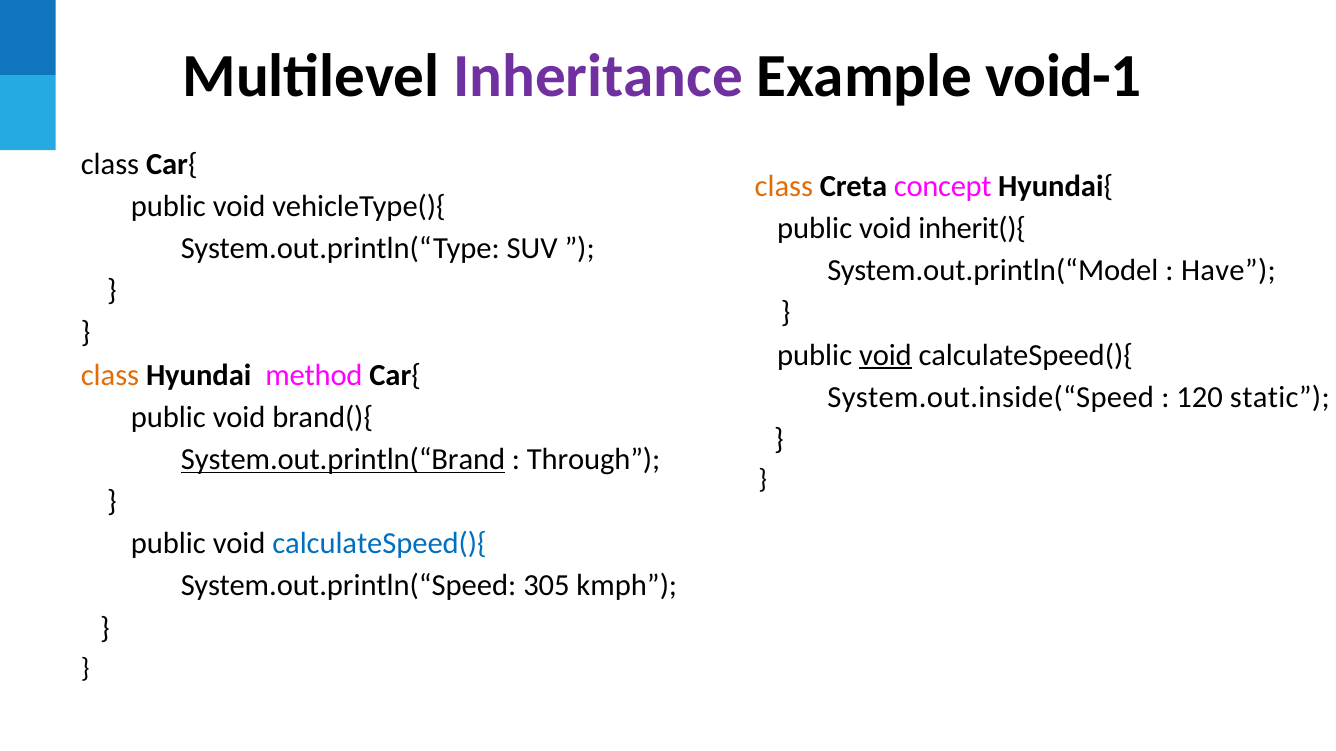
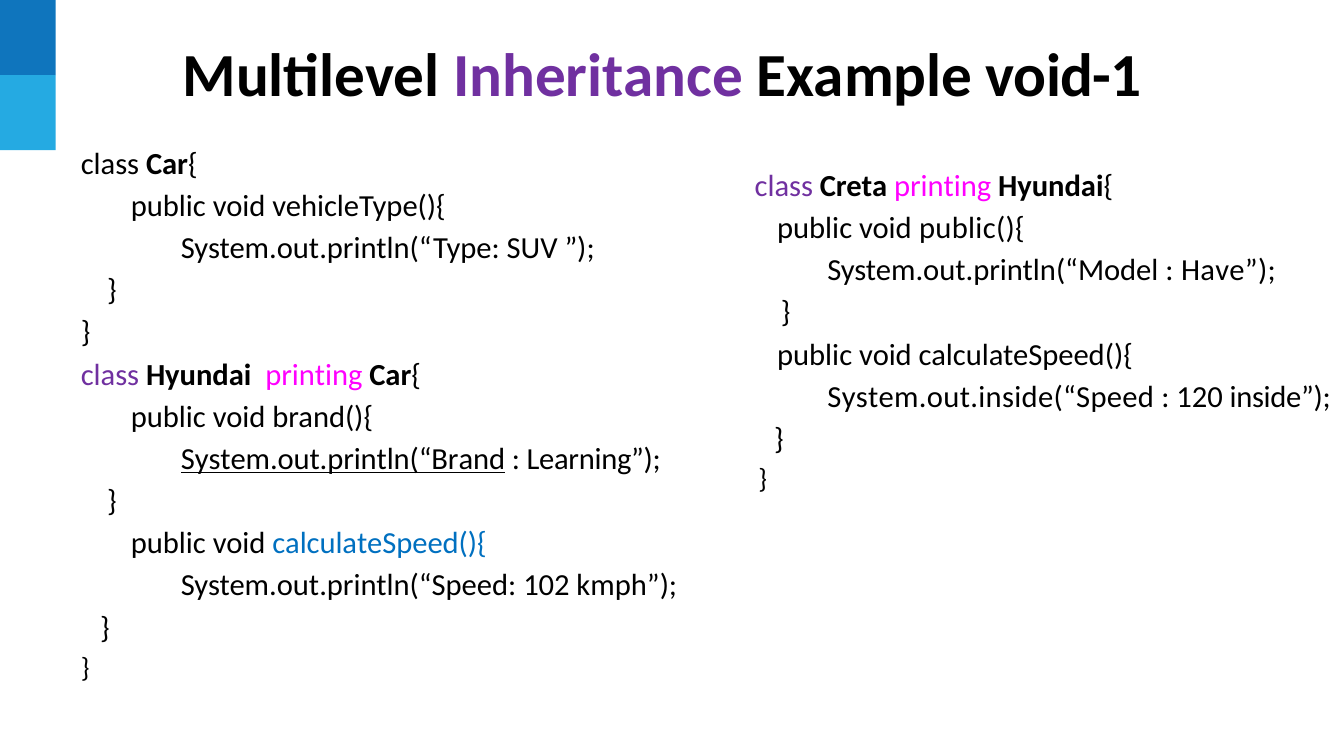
class colour: orange -> purple (784, 186)
Creta concept: concept -> printing (943, 186)
inherit(){: inherit(){ -> public(){ (972, 229)
void underline: present -> none (885, 355)
class colour: orange -> purple (110, 375)
Hyundai method: method -> printing (314, 375)
static: static -> inside (1280, 397)
Through: Through -> Learning (594, 460)
305: 305 -> 102 (546, 586)
